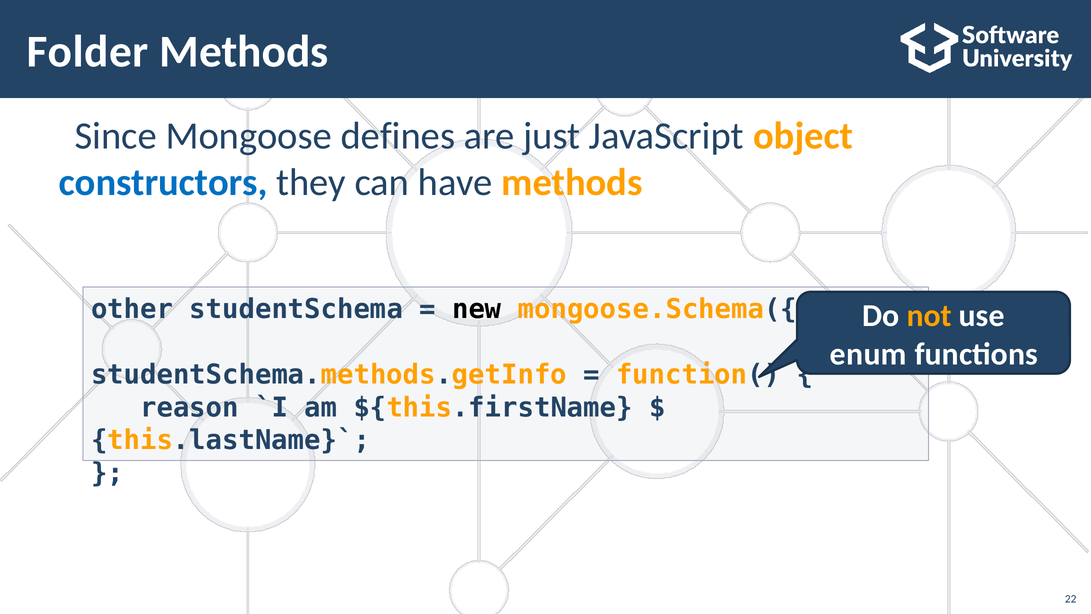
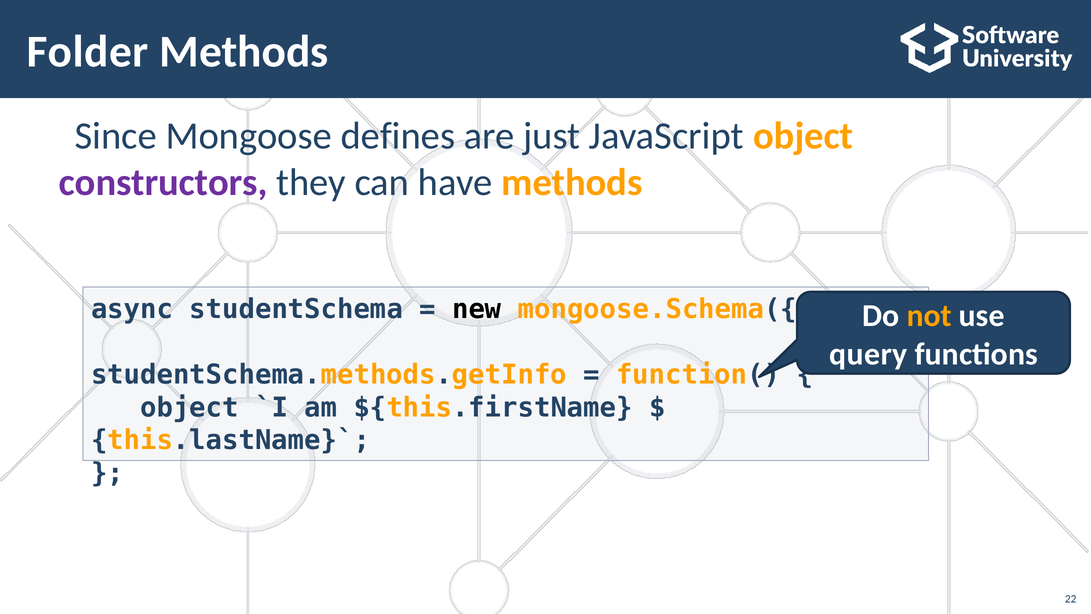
constructors colour: blue -> purple (163, 183)
other: other -> async (132, 309)
enum: enum -> query (868, 354)
reason: reason -> object (189, 407)
